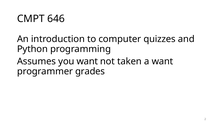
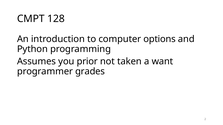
646: 646 -> 128 (56, 19)
quizzes: quizzes -> options (160, 39)
you want: want -> prior (87, 62)
